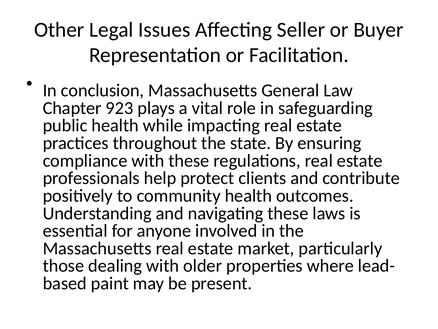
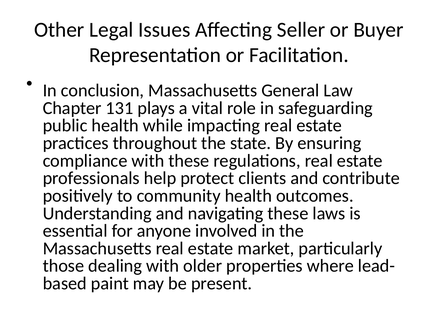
923: 923 -> 131 (120, 108)
